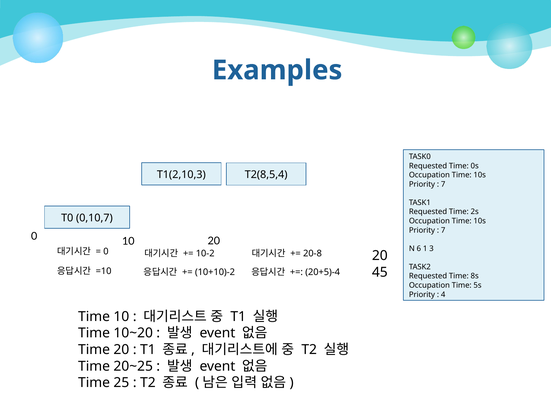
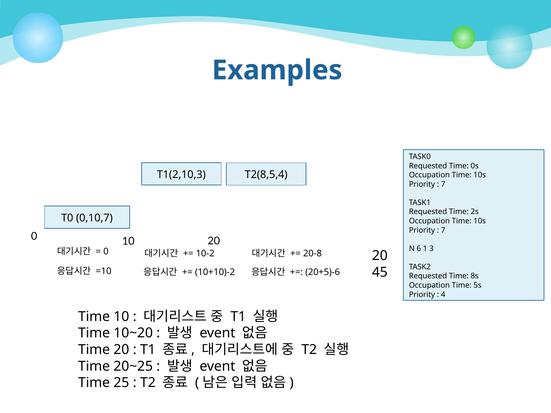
20+5)-4: 20+5)-4 -> 20+5)-6 (323, 272)
